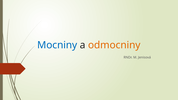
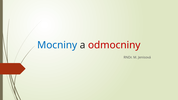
odmocniny colour: orange -> red (114, 45)
